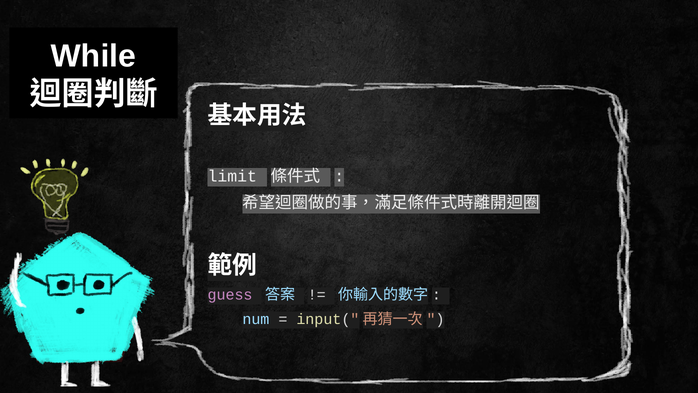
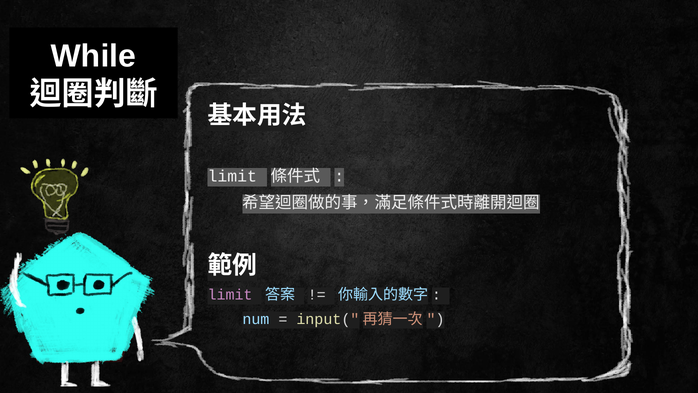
guess: guess -> limit (230, 295)
